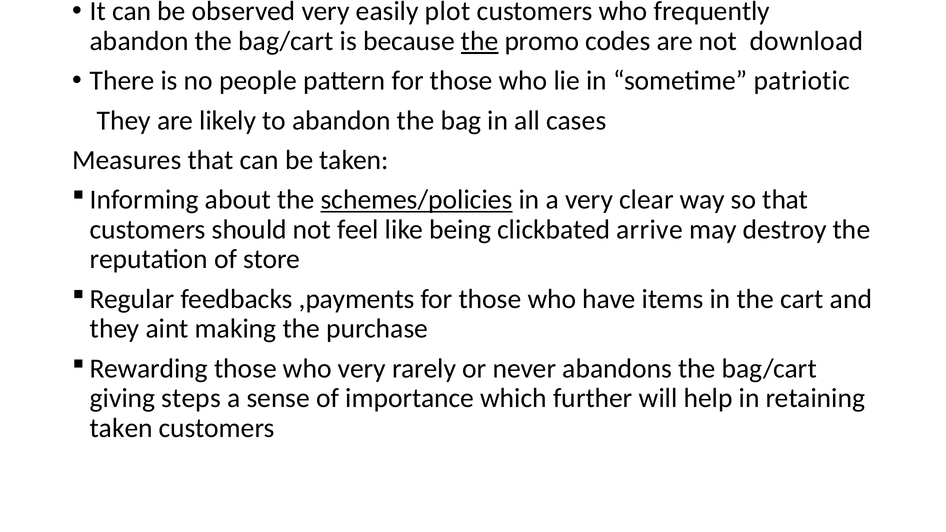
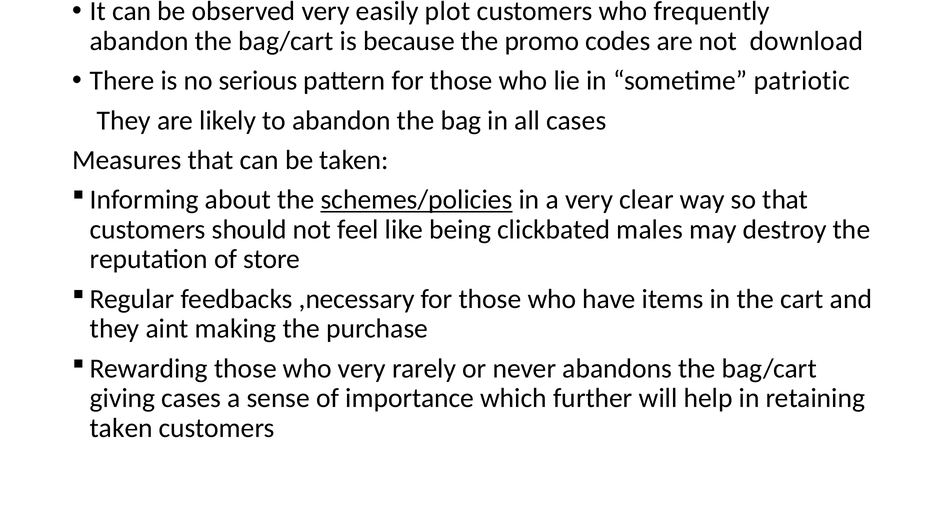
the underline: present -> none (480, 41)
people: people -> serious (258, 81)
arrive: arrive -> males (650, 230)
,payments: ,payments -> ,necessary (357, 299)
giving steps: steps -> cases (191, 398)
